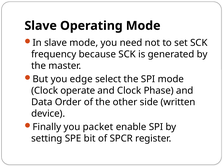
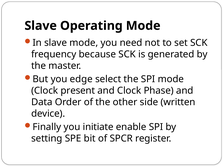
operate: operate -> present (78, 91)
packet: packet -> initiate (98, 127)
